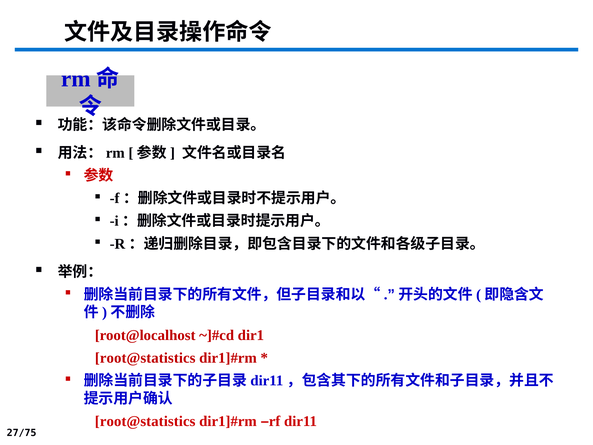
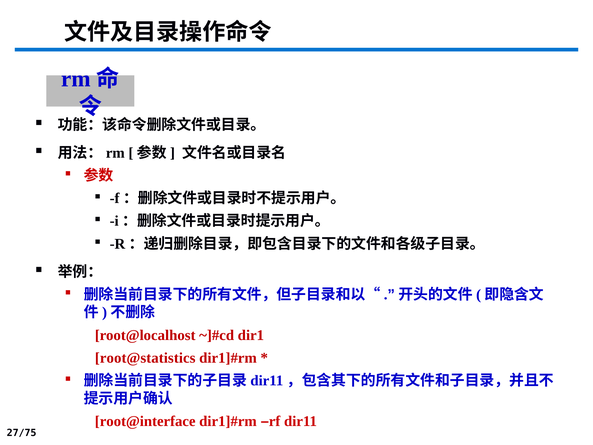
root@statistics: root@statistics -> root@interface (145, 421)
